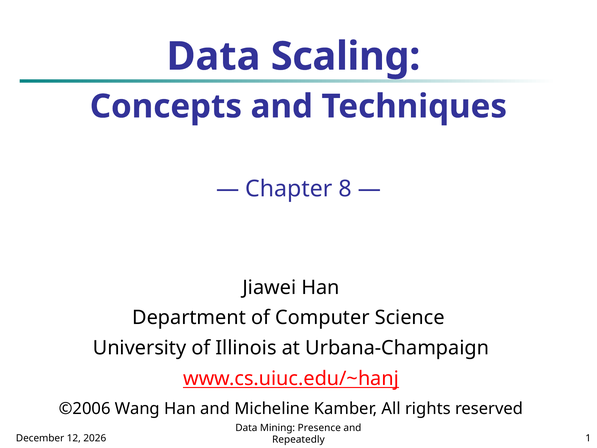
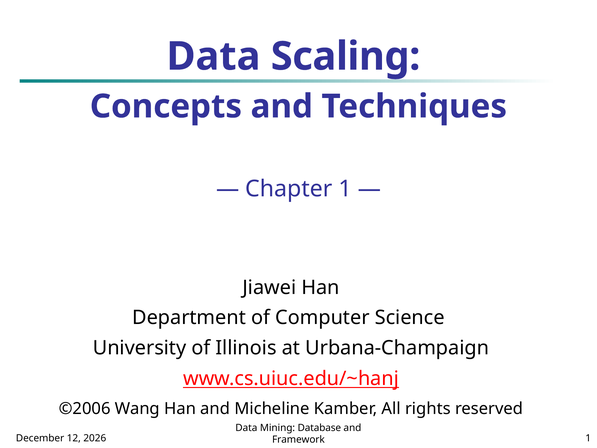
Chapter 8: 8 -> 1 (345, 189)
Presence: Presence -> Database (319, 428)
Repeatedly: Repeatedly -> Framework (298, 439)
